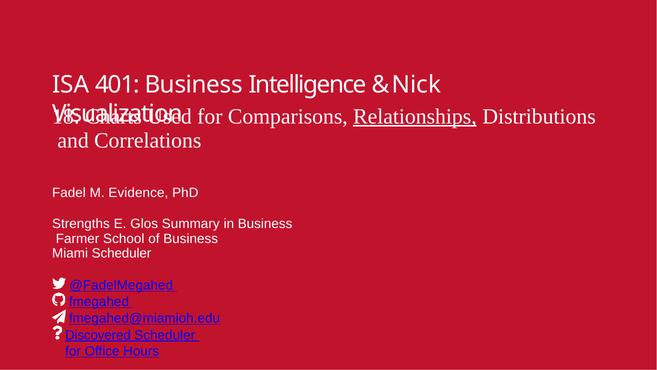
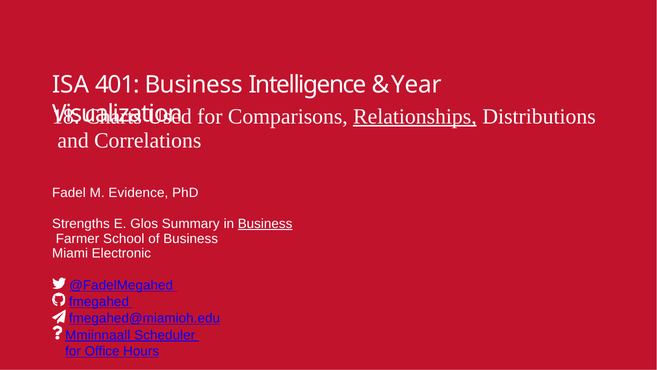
Nick: Nick -> Year (417, 85)
Business underline: none -> present (265, 223)
Miami Scheduler: Scheduler -> Electronic (121, 253)
Discovered: Discovered -> Mmiinnaall (98, 335)
